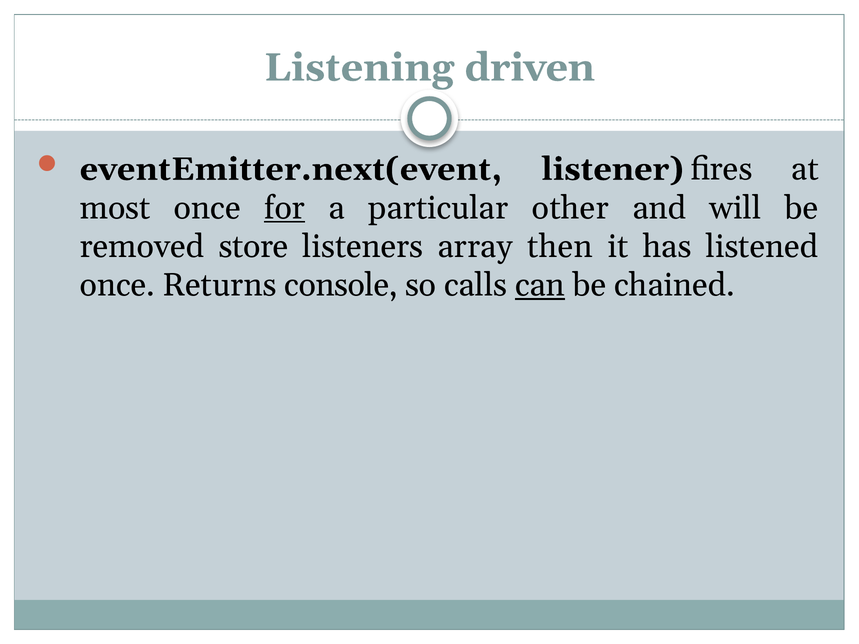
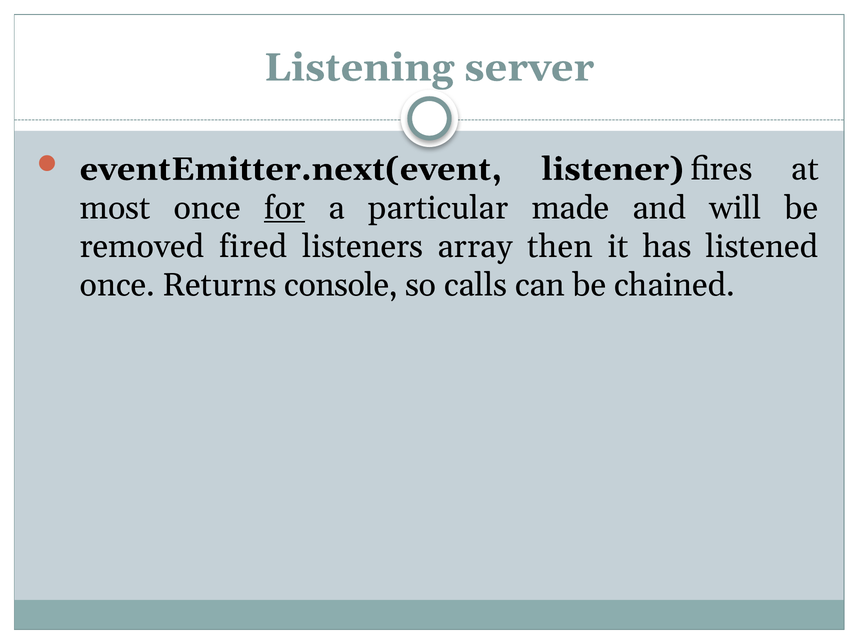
driven: driven -> server (529, 68)
other: other -> made (571, 208)
store: store -> fired (253, 247)
can underline: present -> none (540, 285)
